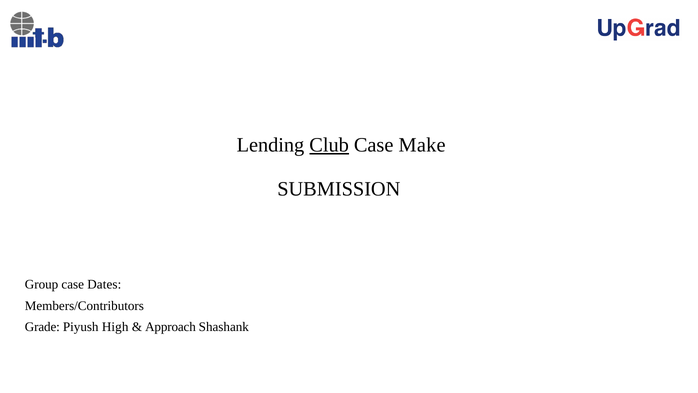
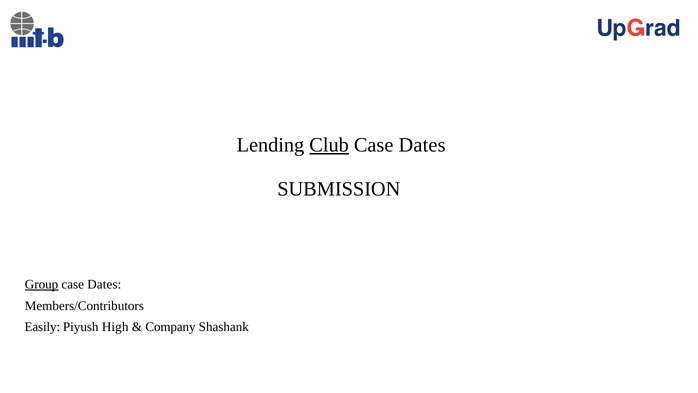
Make: Make -> Dates (422, 145)
Group underline: none -> present (42, 284)
Grade: Grade -> Easily (42, 327)
Approach: Approach -> Company (170, 327)
